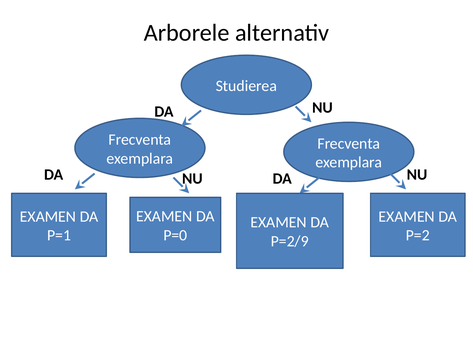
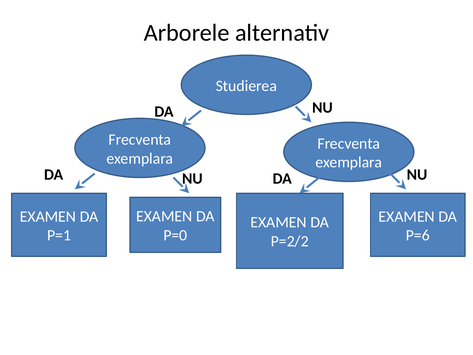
P=2: P=2 -> P=6 (418, 235)
P=2/9: P=2/9 -> P=2/2 (290, 241)
